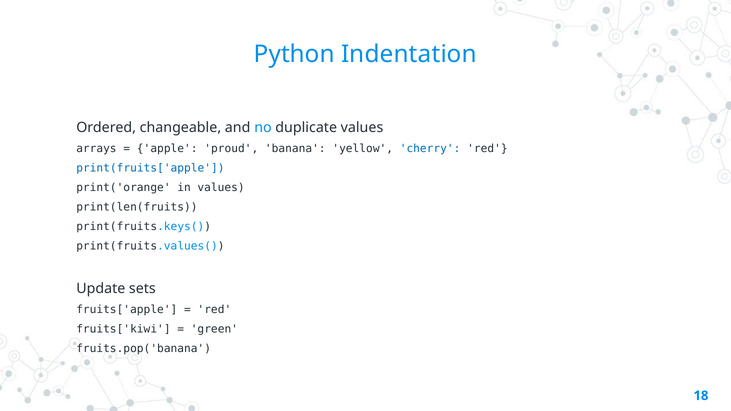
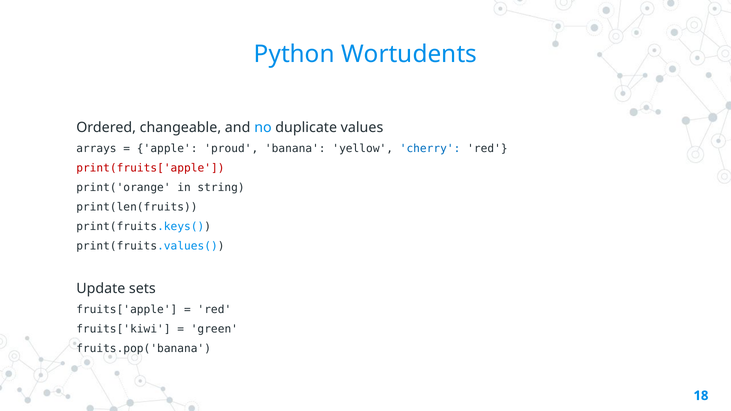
Indentation: Indentation -> Wortudents (409, 54)
print(fruits['apple colour: blue -> red (150, 168)
in values: values -> string (221, 188)
